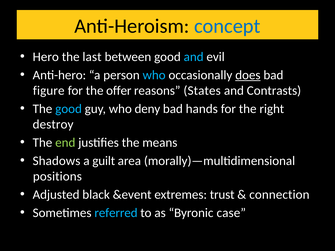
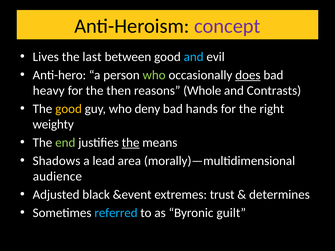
concept colour: blue -> purple (227, 26)
Hero: Hero -> Lives (46, 57)
who colour: light blue -> light green (154, 75)
figure: figure -> heavy (49, 91)
offer: offer -> then (119, 91)
States: States -> Whole (202, 91)
good colour: light blue -> yellow (69, 109)
destroy: destroy -> weighty (53, 125)
the underline: none -> present (131, 143)
guilt: guilt -> lead (104, 161)
positions: positions -> audience (57, 177)
connection: connection -> determines (279, 195)
case: case -> guilt (231, 213)
